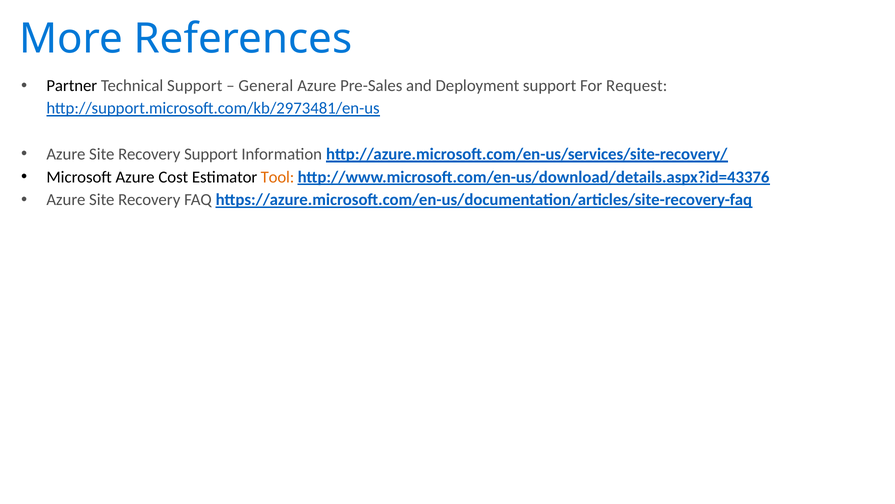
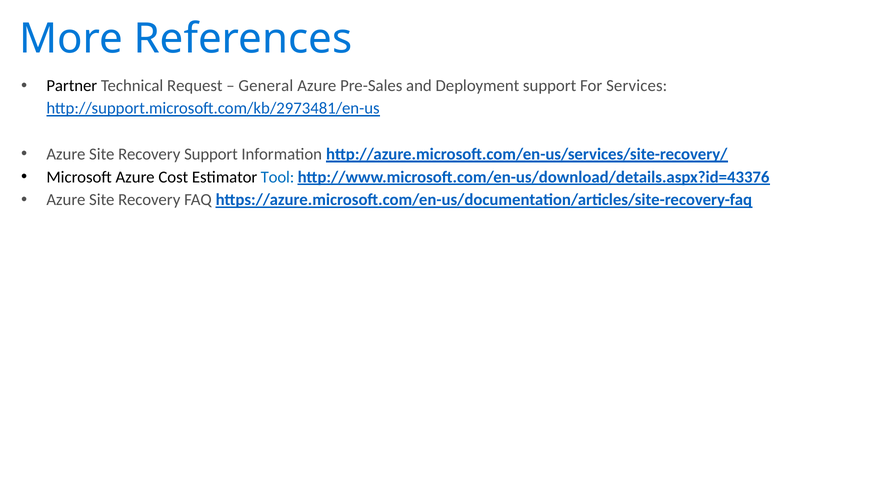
Technical Support: Support -> Request (195, 86)
Request: Request -> Services (637, 86)
Tool colour: orange -> blue (277, 177)
